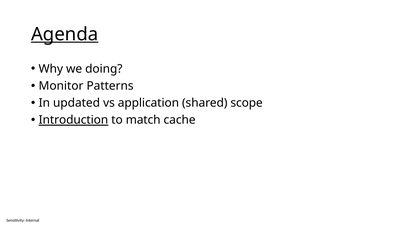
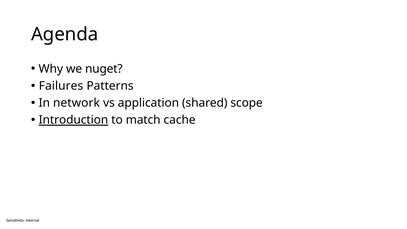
Agenda underline: present -> none (65, 34)
doing: doing -> nuget (104, 69)
Monitor: Monitor -> Failures (61, 86)
updated: updated -> network (76, 103)
